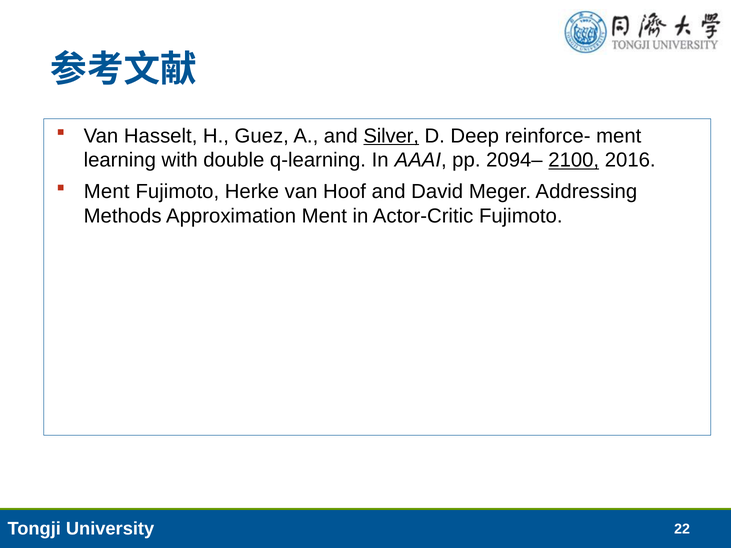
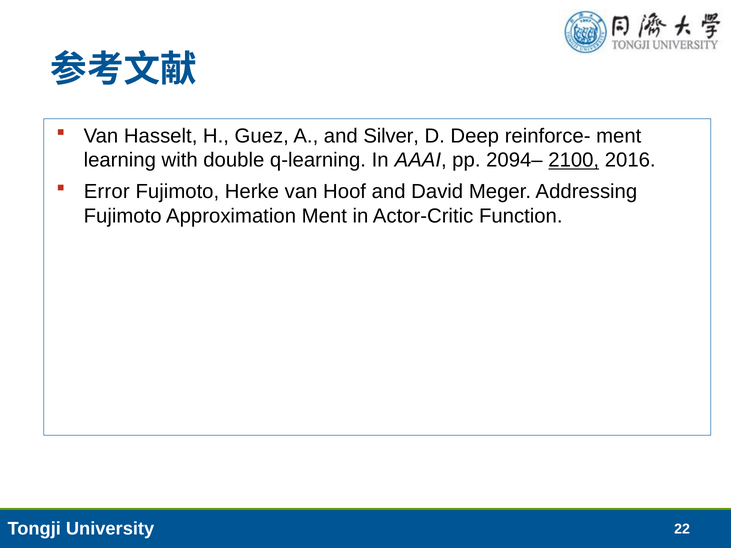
Silver underline: present -> none (391, 136)
Ment: Ment -> Error (107, 192)
Methods: Methods -> Fujimoto (123, 216)
Actor-Critic Fujimoto: Fujimoto -> Function (521, 216)
